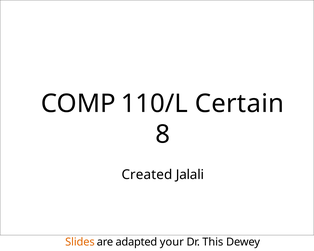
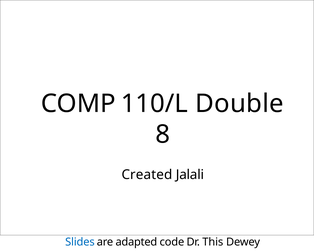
Certain: Certain -> Double (239, 104)
Slides colour: orange -> blue (80, 242)
your: your -> code (172, 242)
